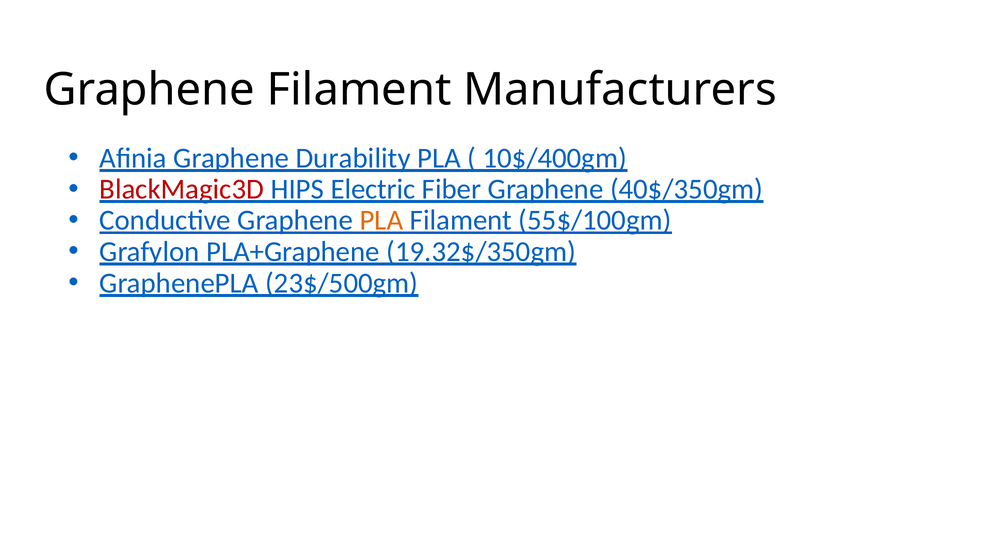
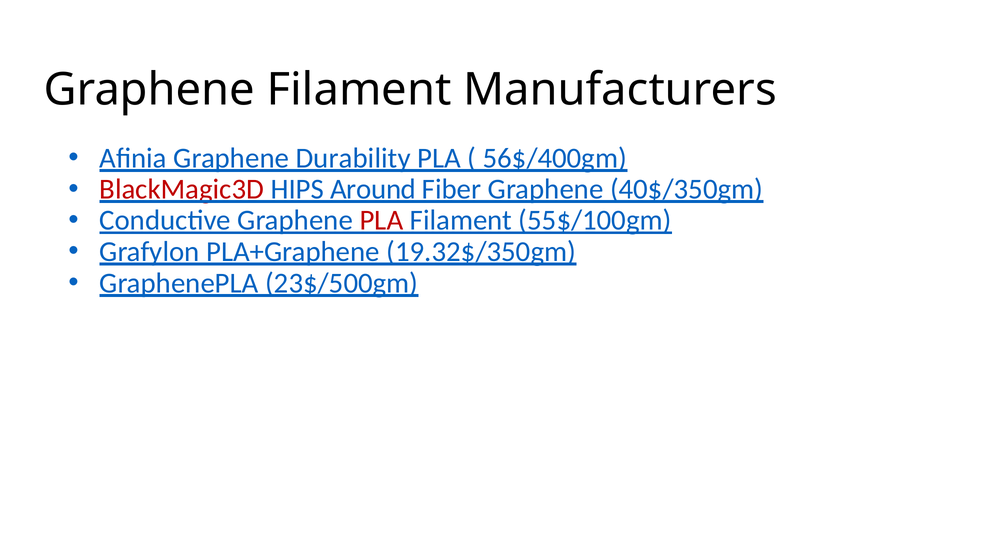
10$/400gm: 10$/400gm -> 56$/400gm (555, 158)
Electric: Electric -> Around (373, 189)
PLA colour: orange -> red (381, 220)
